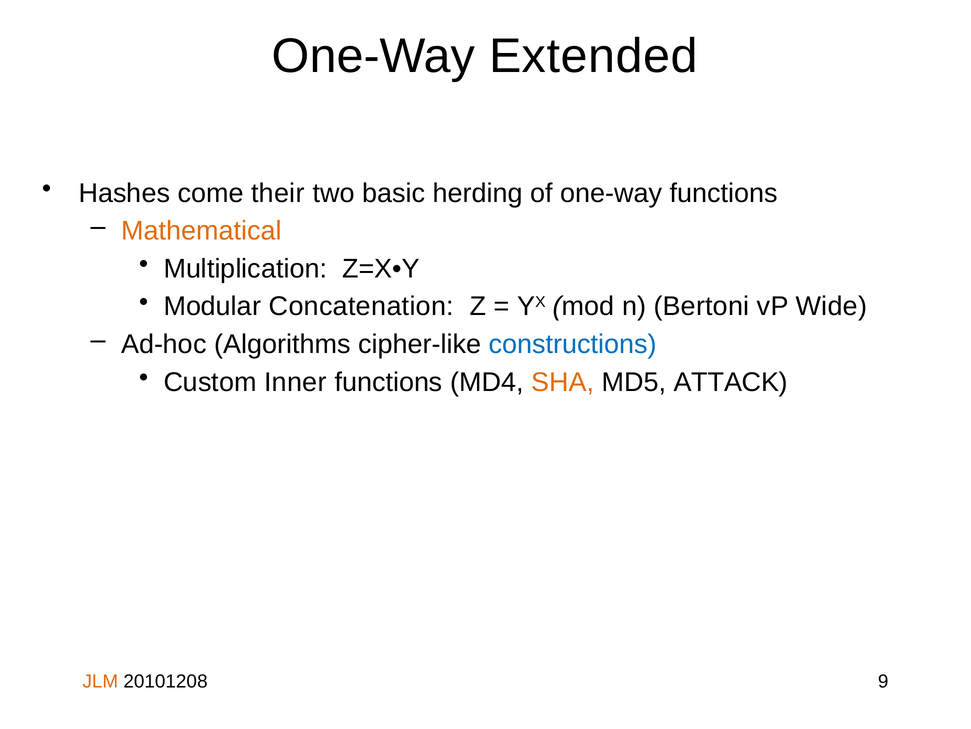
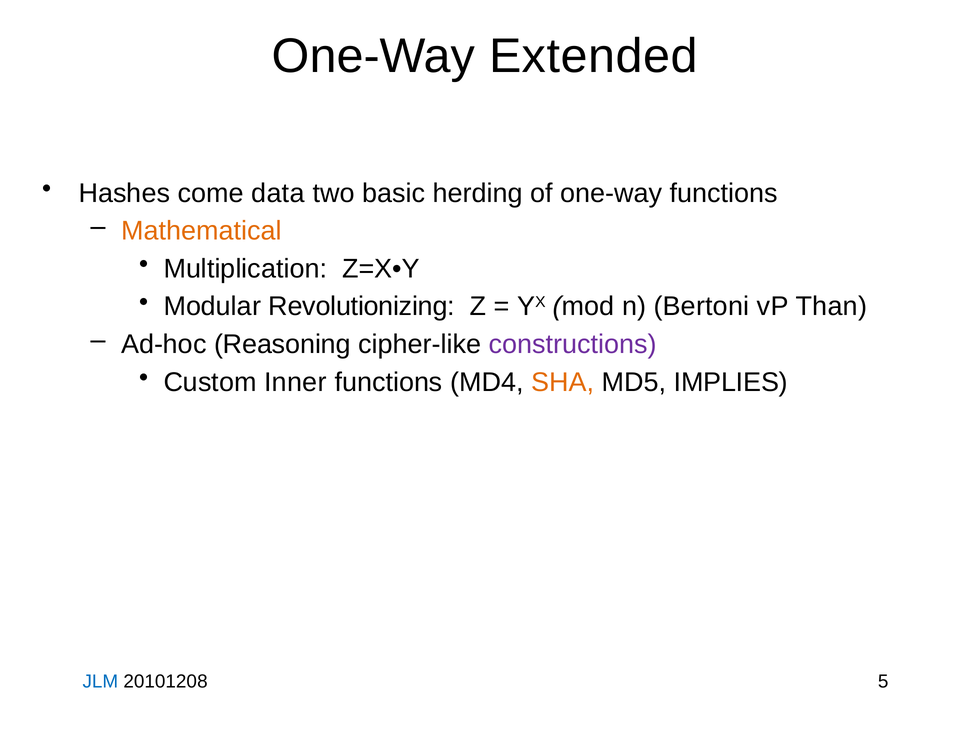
their: their -> data (278, 193)
Concatenation: Concatenation -> Revolutionizing (362, 306)
Wide: Wide -> Than (831, 306)
Algorithms: Algorithms -> Reasoning (282, 344)
constructions colour: blue -> purple (573, 344)
ATTACK: ATTACK -> IMPLIES (731, 382)
JLM colour: orange -> blue (100, 681)
9: 9 -> 5 (883, 681)
